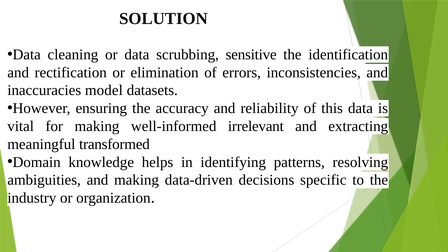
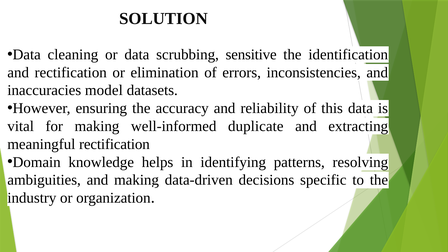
irrelevant: irrelevant -> duplicate (256, 126)
meaningful transformed: transformed -> rectification (114, 144)
